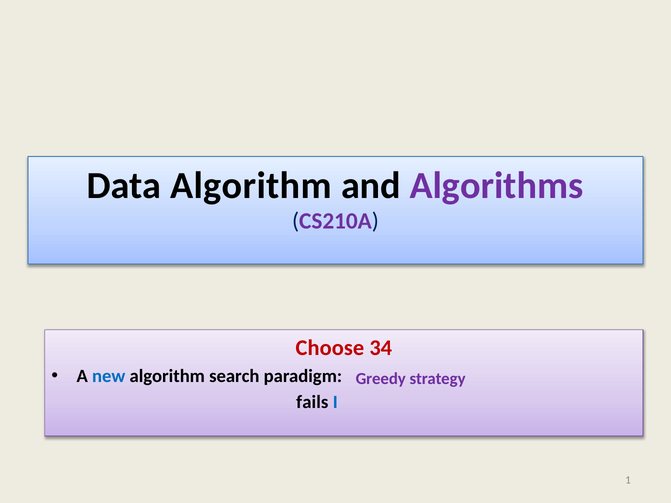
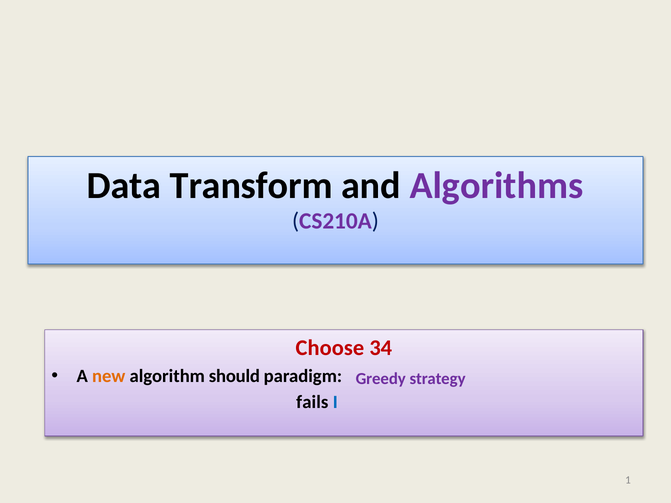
Data Algorithm: Algorithm -> Transform (251, 185)
new colour: blue -> orange (109, 376)
search: search -> should (234, 376)
